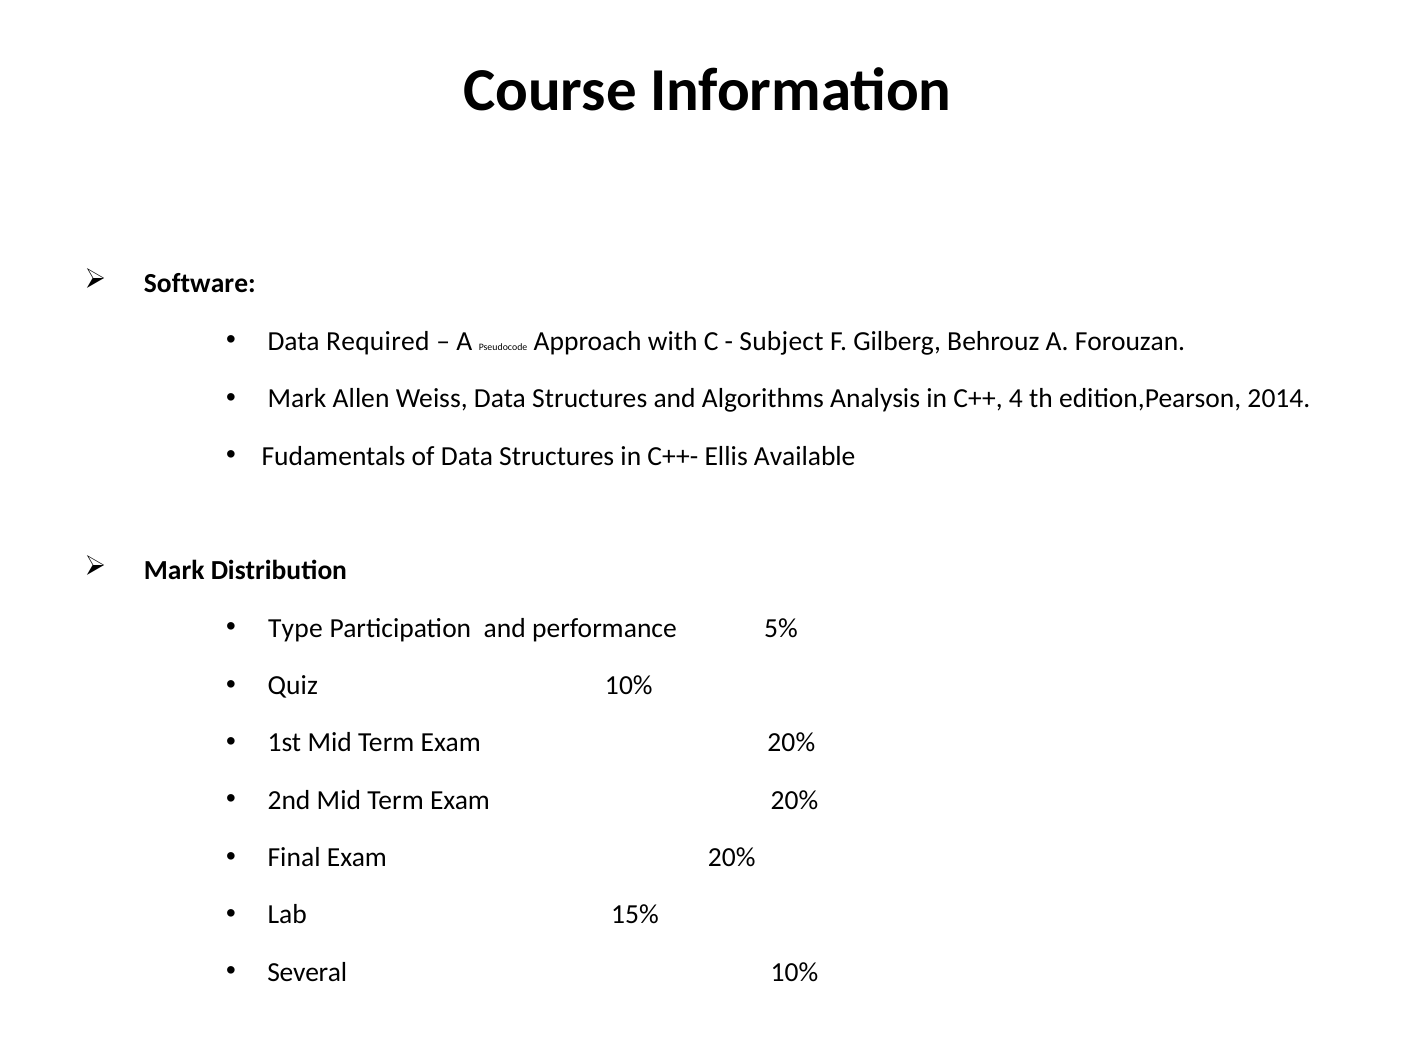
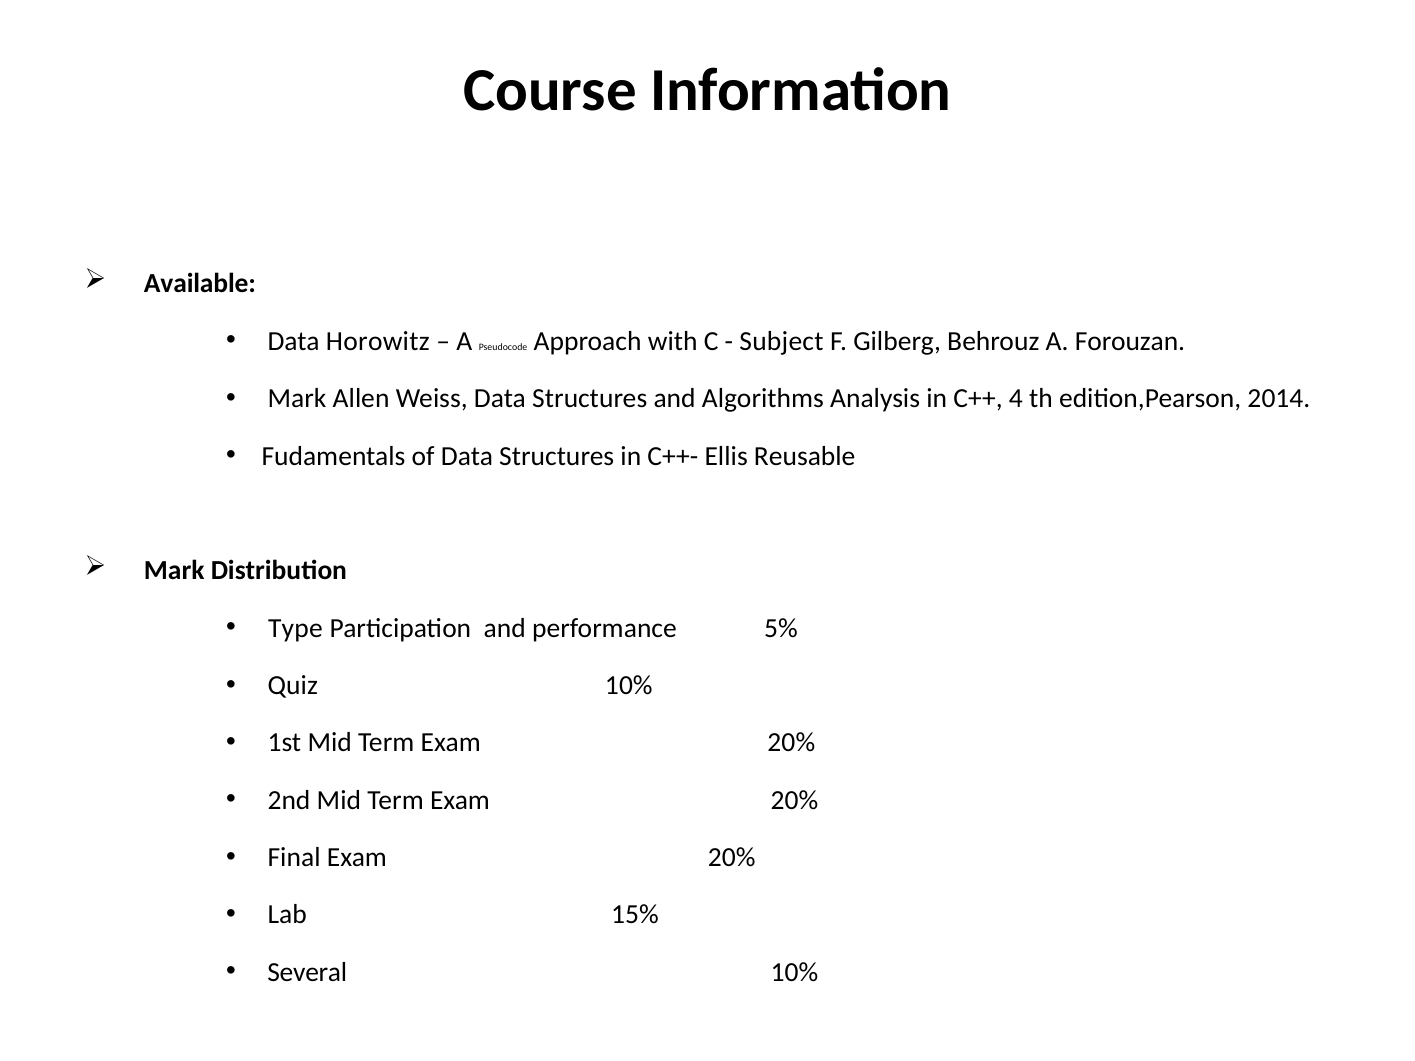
Software: Software -> Available (200, 284)
Required: Required -> Horowitz (378, 341)
Available: Available -> Reusable (805, 456)
